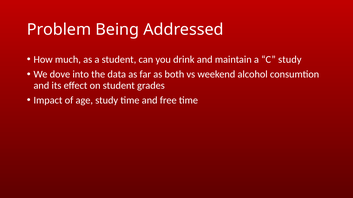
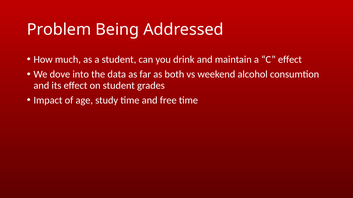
C study: study -> effect (290, 60)
